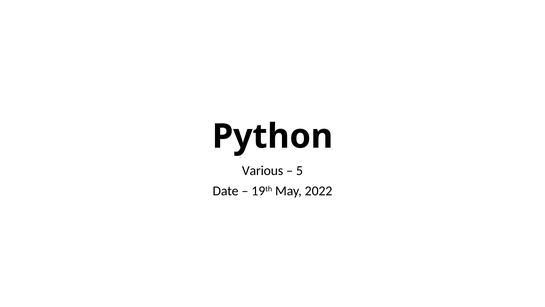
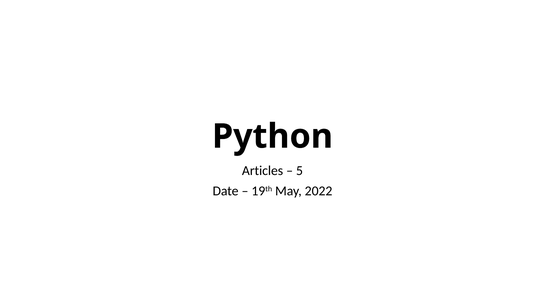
Various: Various -> Articles (263, 170)
